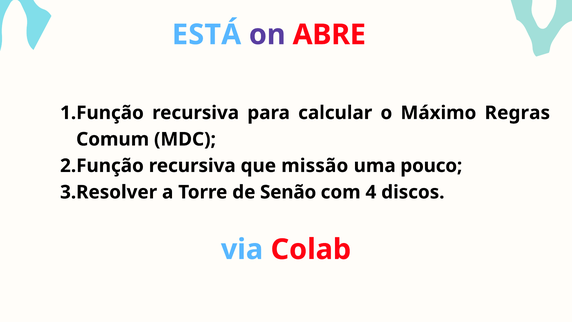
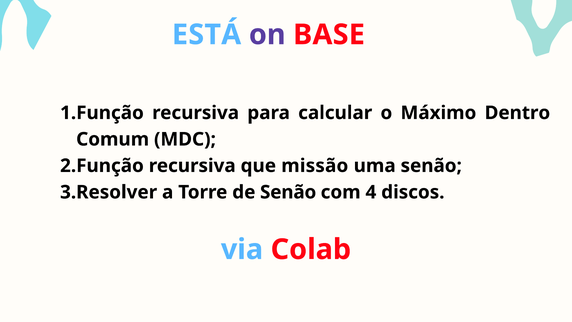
ABRE: ABRE -> BASE (329, 35)
Regras: Regras -> Dentro (517, 113)
uma pouco: pouco -> senão (431, 166)
